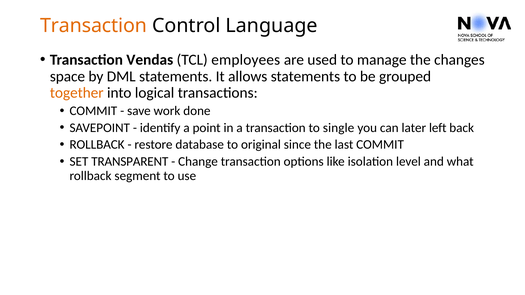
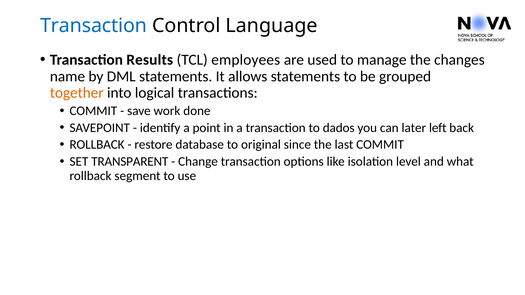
Transaction colour: orange -> blue (94, 26)
Vendas: Vendas -> Results (150, 60)
space: space -> name (67, 76)
single: single -> dados (339, 128)
